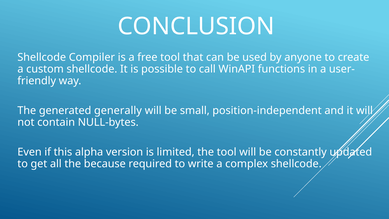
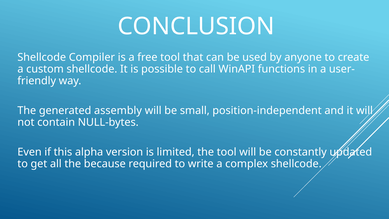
generally: generally -> assembly (118, 111)
